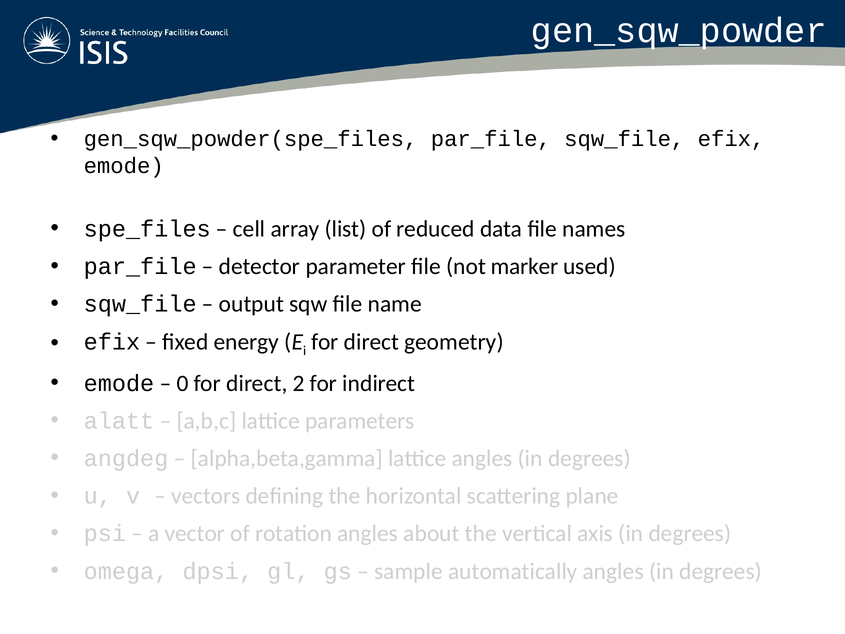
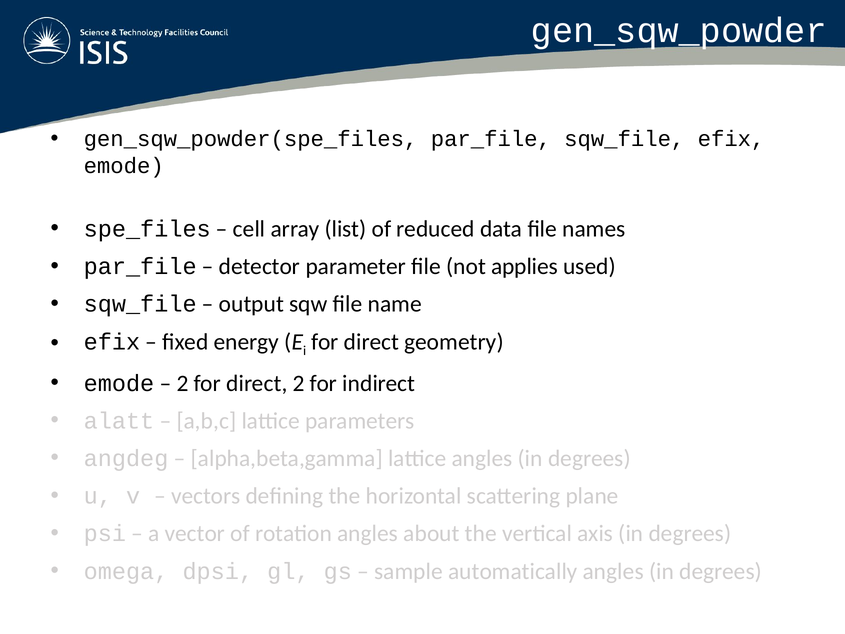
marker: marker -> applies (524, 266)
0: 0 -> 2 (182, 383)
